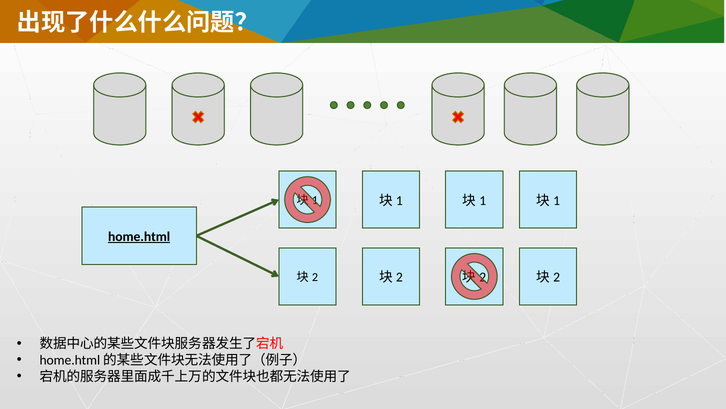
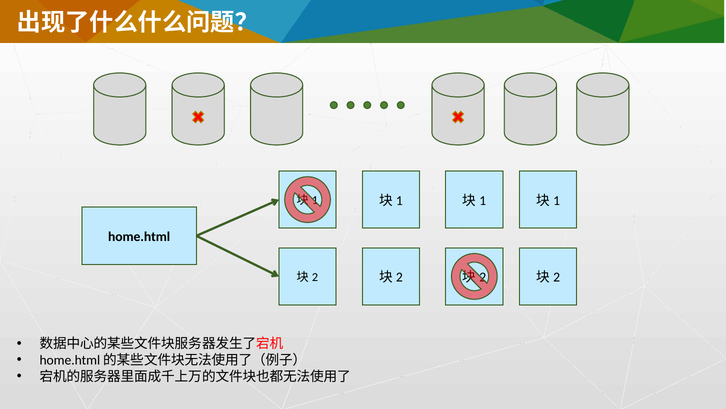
home.html underline: present -> none (139, 236)
